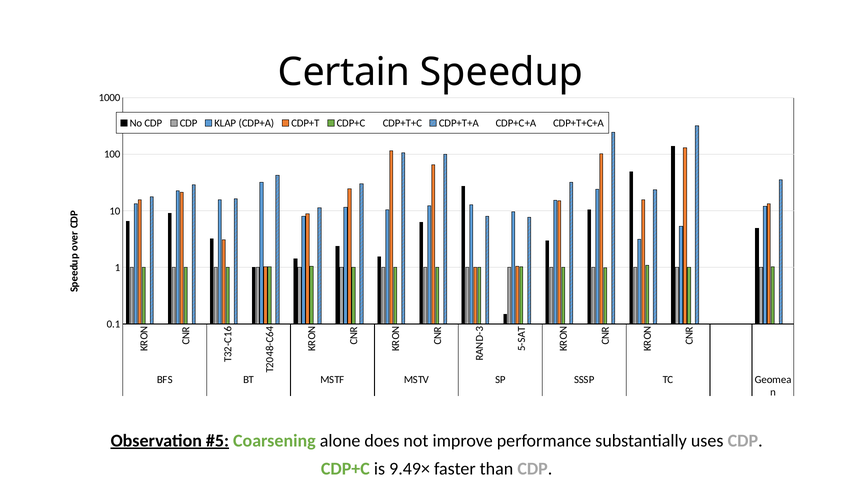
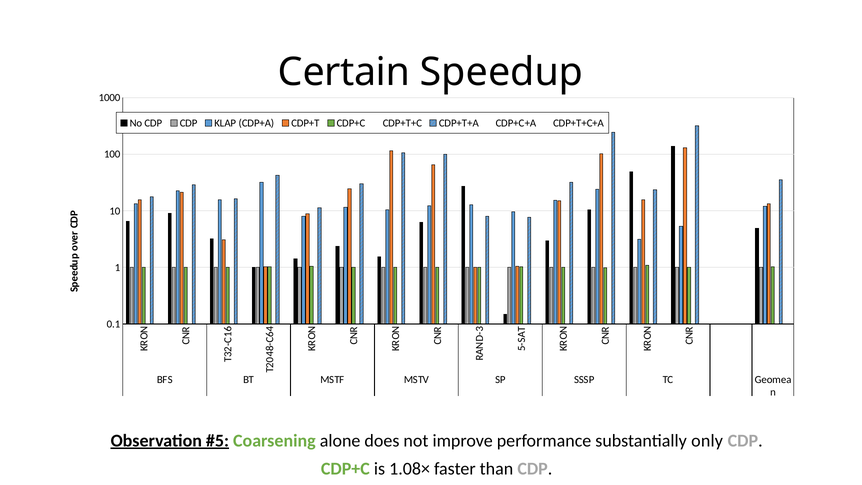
uses: uses -> only (707, 440)
9.49×: 9.49× -> 1.08× (410, 469)
